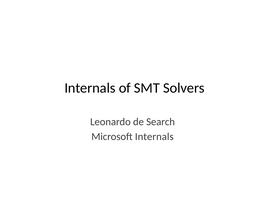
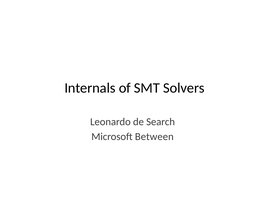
Microsoft Internals: Internals -> Between (154, 137)
